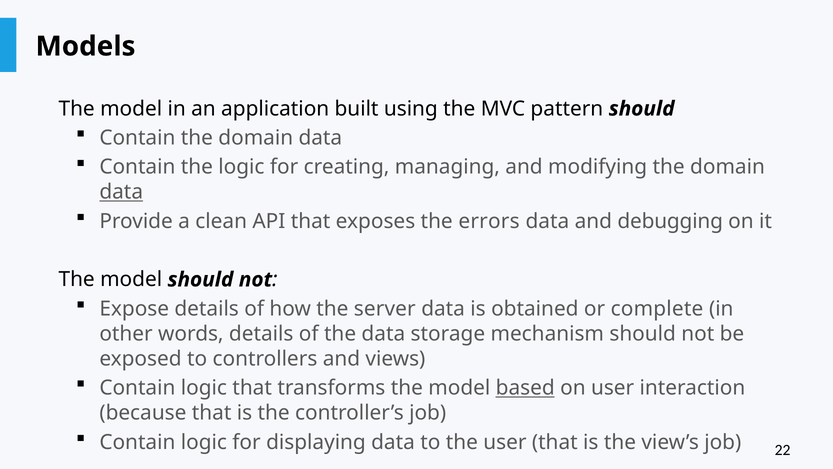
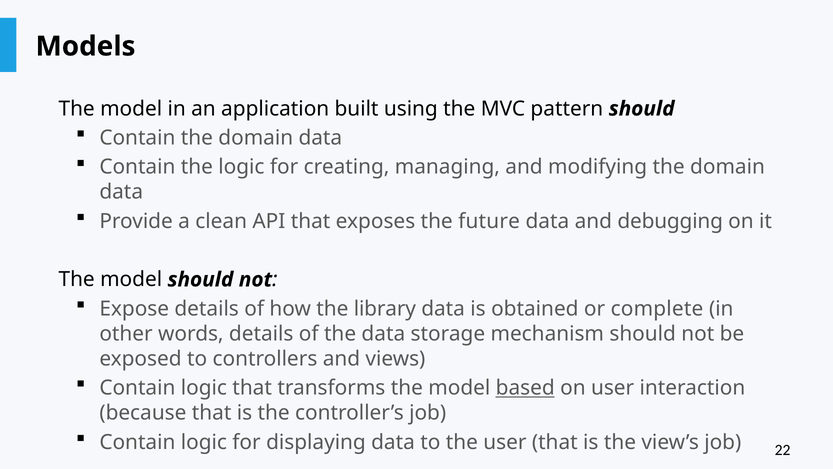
data underline: present -> none (121, 192)
errors: errors -> future (489, 221)
server: server -> library (385, 308)
